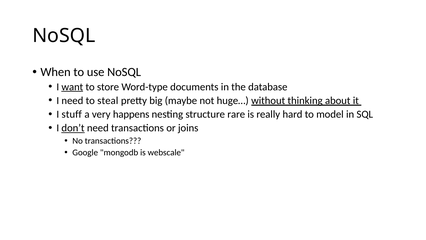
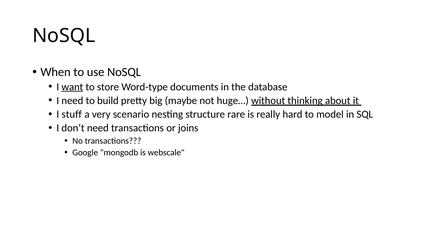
steal: steal -> build (108, 100)
happens: happens -> scenario (131, 114)
don’t underline: present -> none (73, 128)
